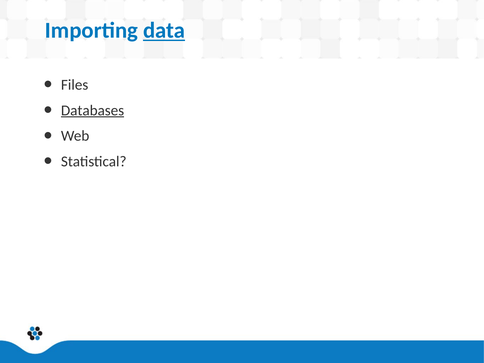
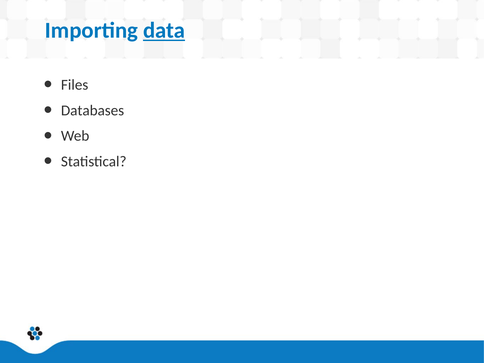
Databases underline: present -> none (93, 110)
